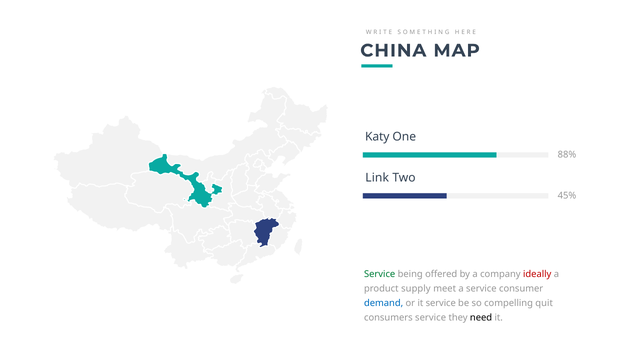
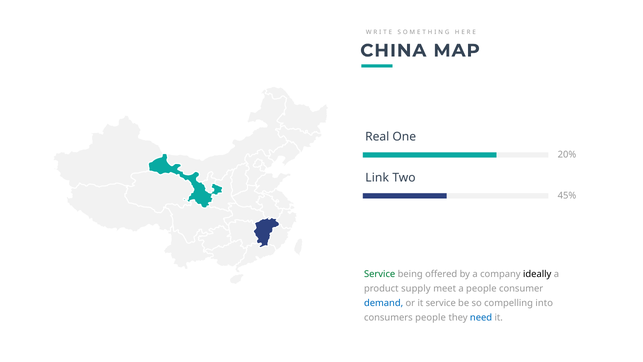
Katy: Katy -> Real (377, 137)
88%: 88% -> 20% (567, 154)
ideally colour: red -> black (537, 274)
a service: service -> people (481, 289)
quit: quit -> into (544, 303)
consumers service: service -> people (431, 317)
need colour: black -> blue (481, 317)
